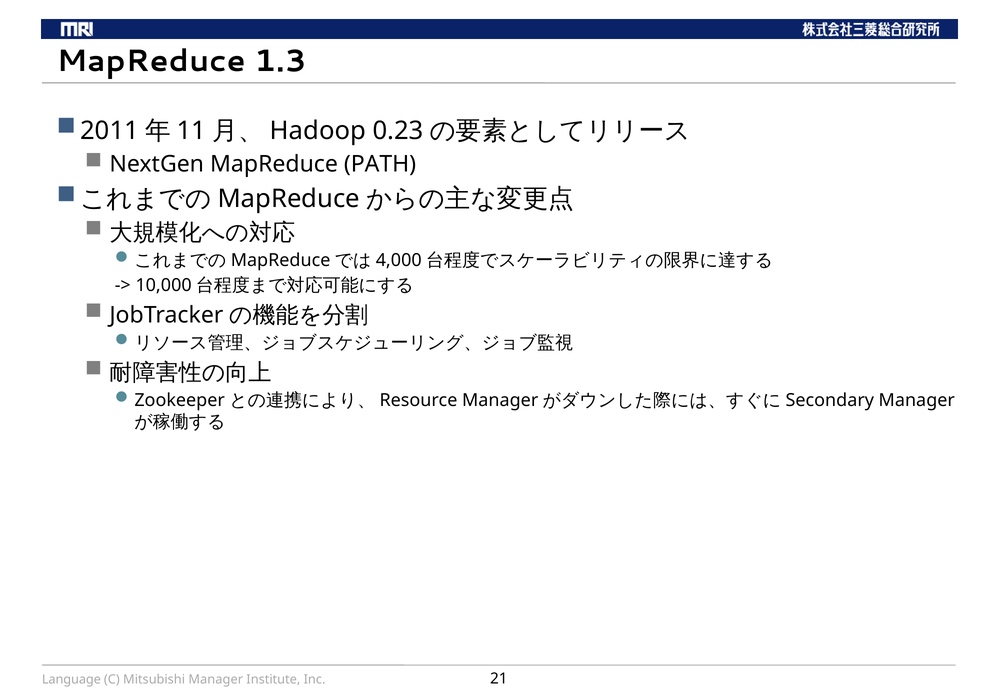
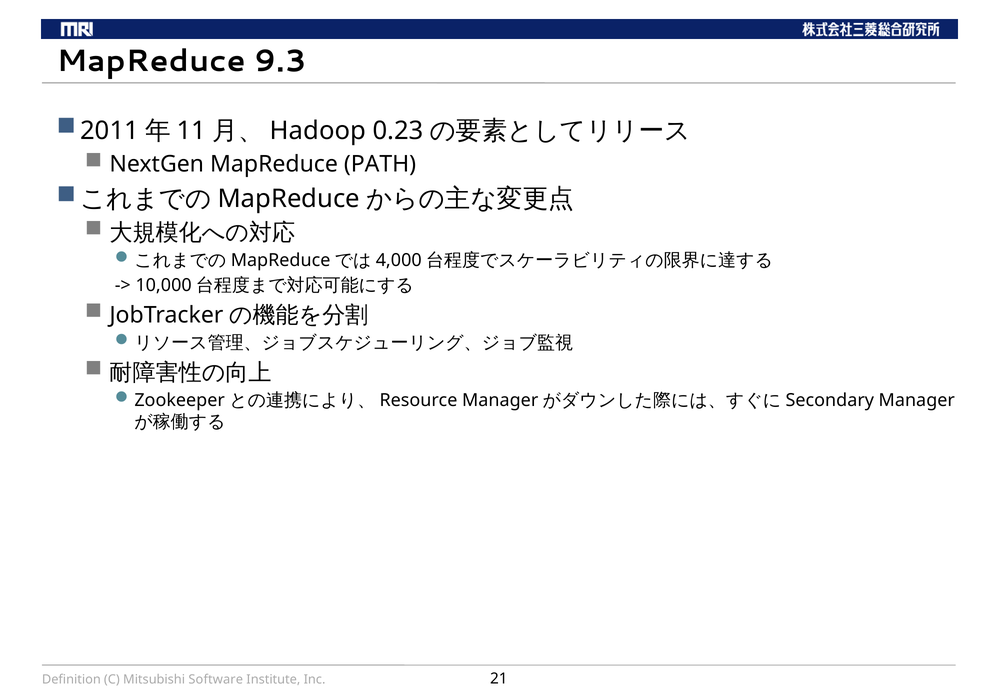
1.3: 1.3 -> 9.3 (281, 61)
Language: Language -> Definition (71, 680)
Mitsubishi Manager: Manager -> Software (216, 680)
